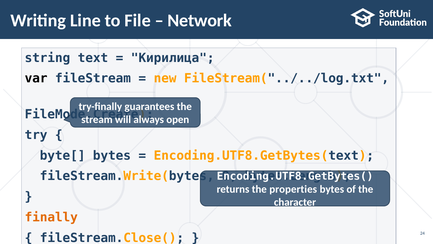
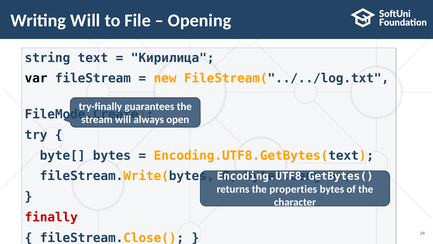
Writing Line: Line -> Will (85, 21)
Network: Network -> Opening (200, 21)
finally colour: orange -> red (51, 217)
